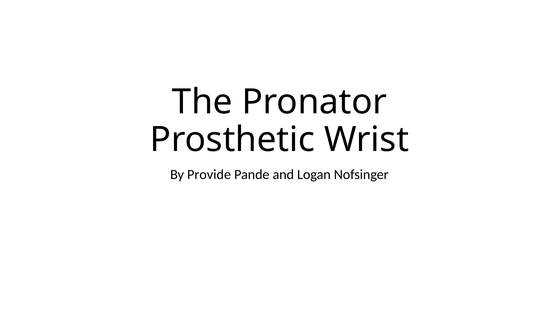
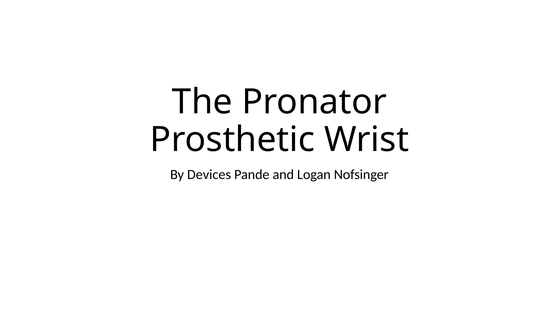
Provide: Provide -> Devices (209, 175)
